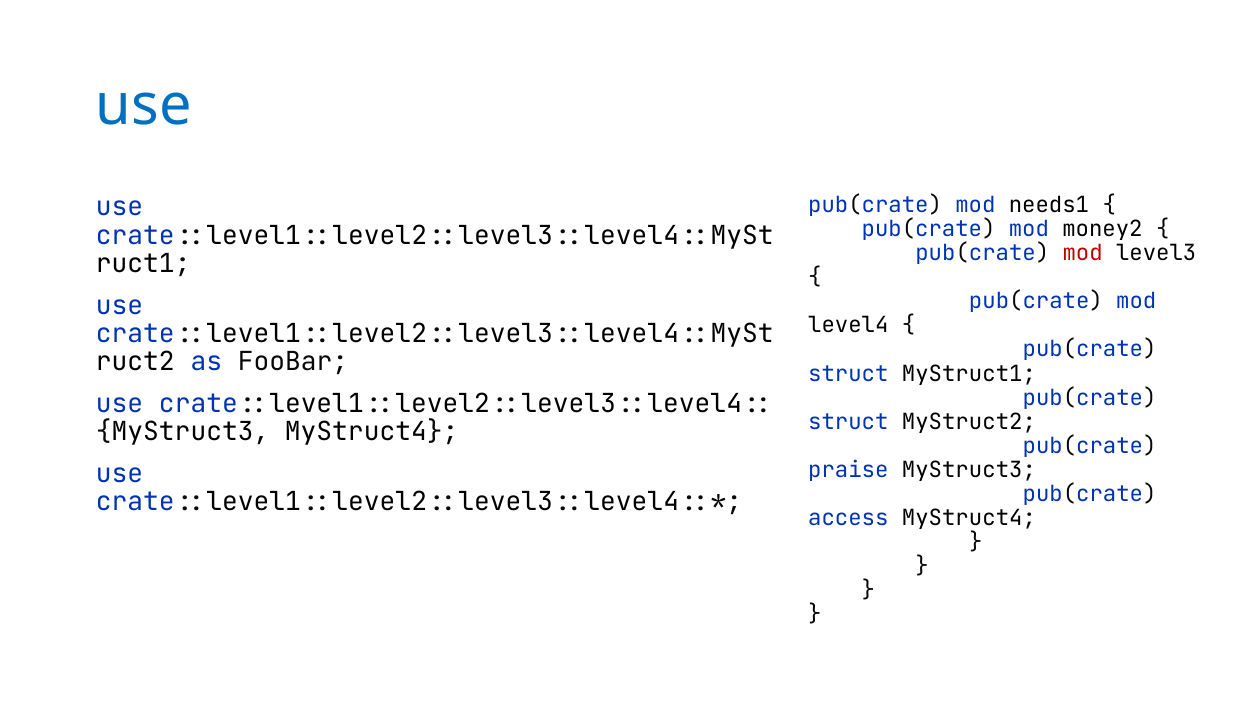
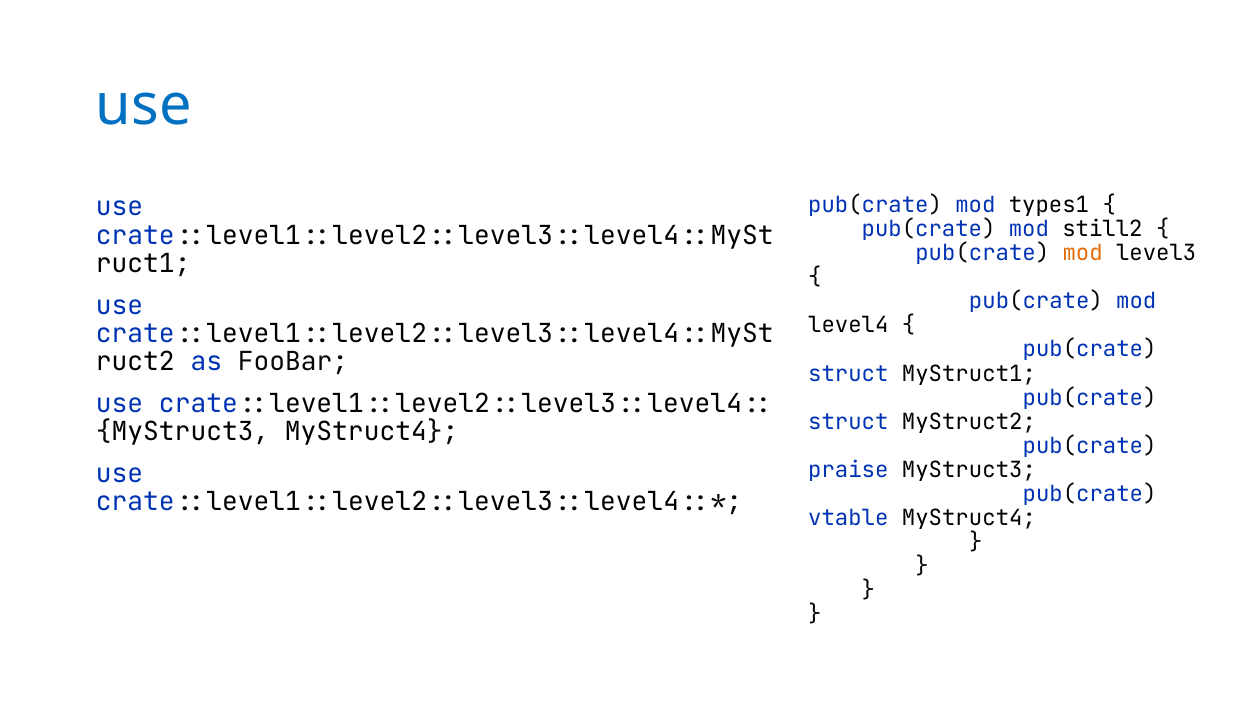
needs1: needs1 -> types1 (1049, 205)
money2: money2 -> still2 (1102, 229)
mod colour: red -> orange (1083, 253)
access: access -> vtable (848, 518)
